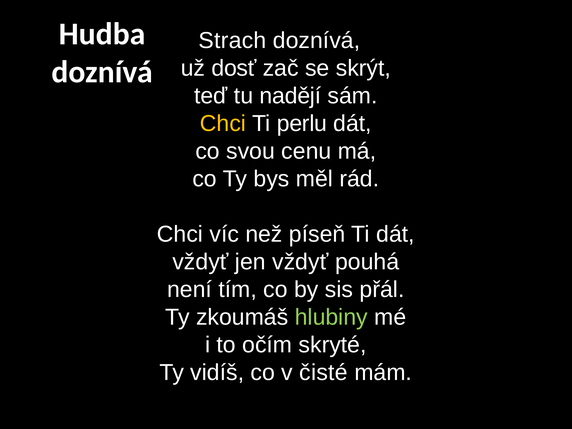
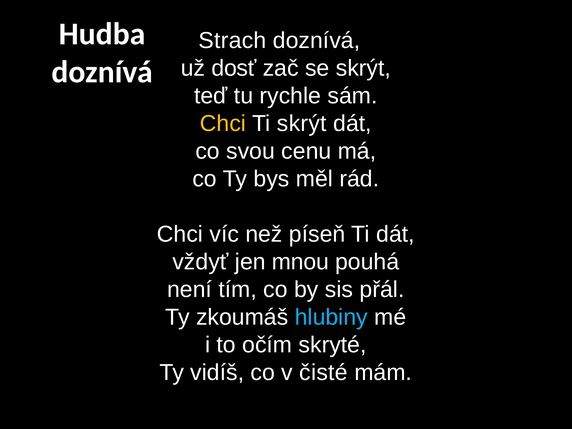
nadějí: nadějí -> rychle (290, 96)
Ti perlu: perlu -> skrýt (302, 123)
jen vždyť: vždyť -> mnou (300, 262)
hlubiny colour: light green -> light blue (331, 317)
